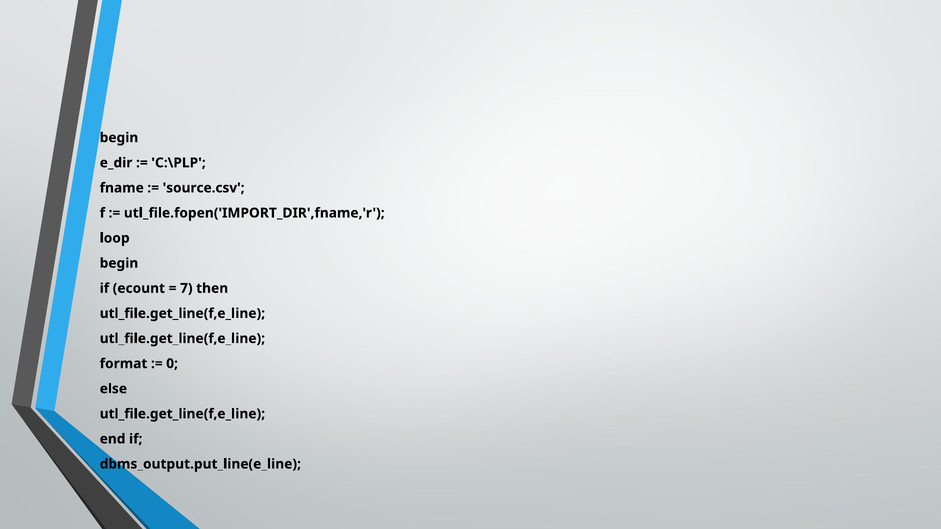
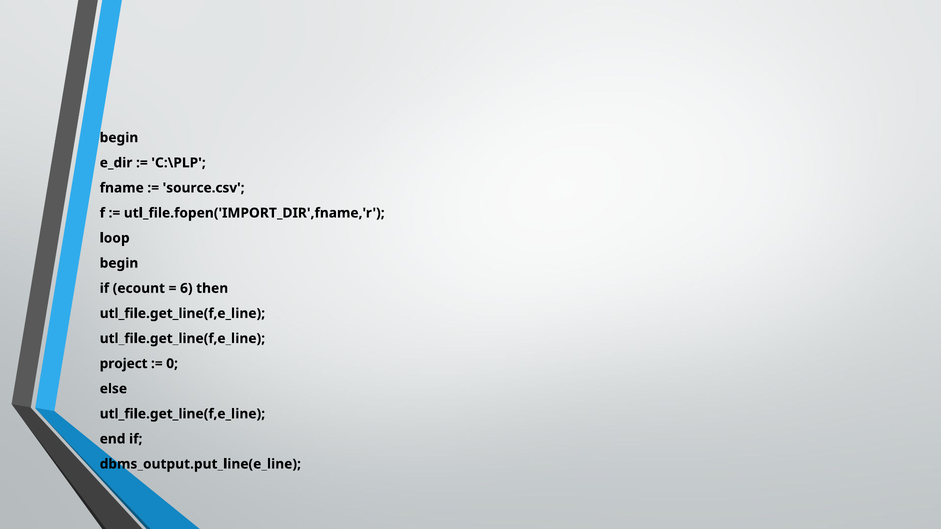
7: 7 -> 6 (186, 288)
format: format -> project (124, 364)
